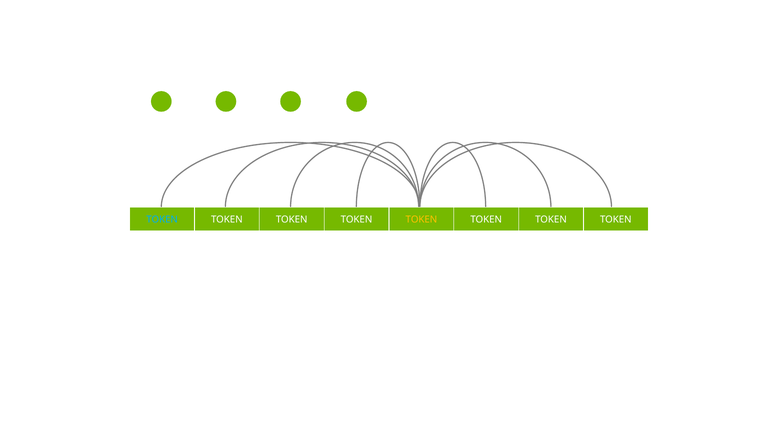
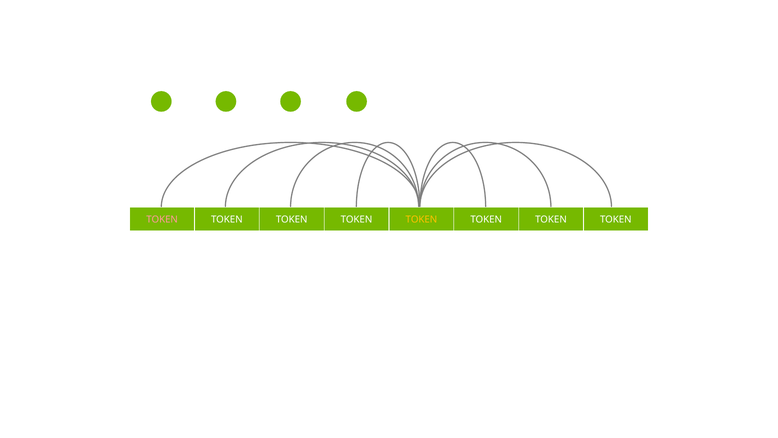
TOKEN colour: light blue -> pink (162, 219)
